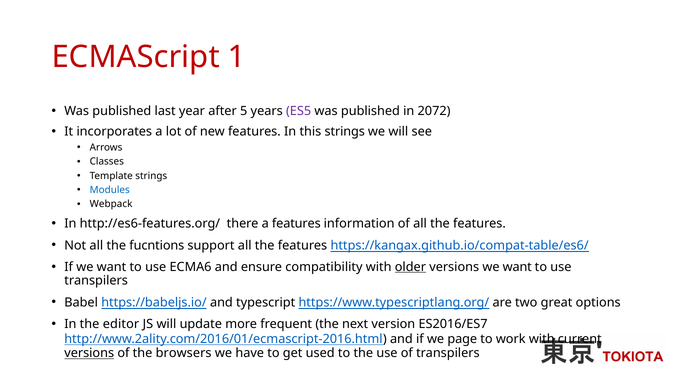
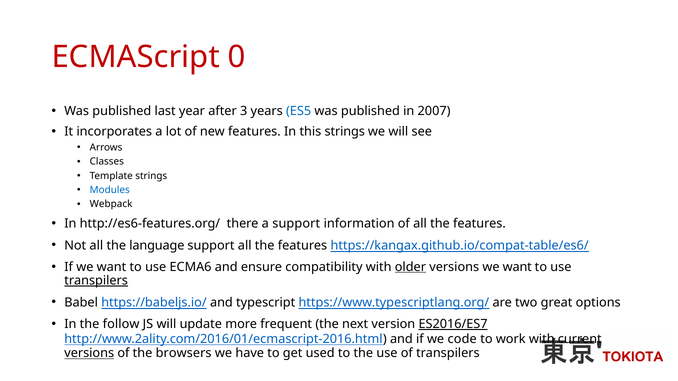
1: 1 -> 0 (237, 57)
5: 5 -> 3 (244, 111)
ES5 colour: purple -> blue (299, 111)
2072: 2072 -> 2007 (434, 111)
a features: features -> support (296, 224)
fucntions: fucntions -> language (157, 246)
transpilers underline: none -> present (96, 281)
editor: editor -> follow (121, 324)
ES2016/ES7 underline: none -> present (453, 324)
page: page -> code (462, 339)
